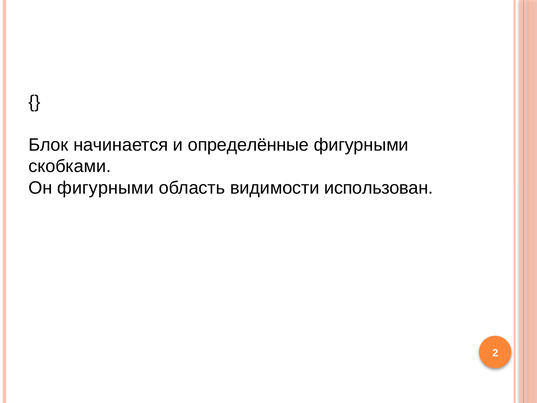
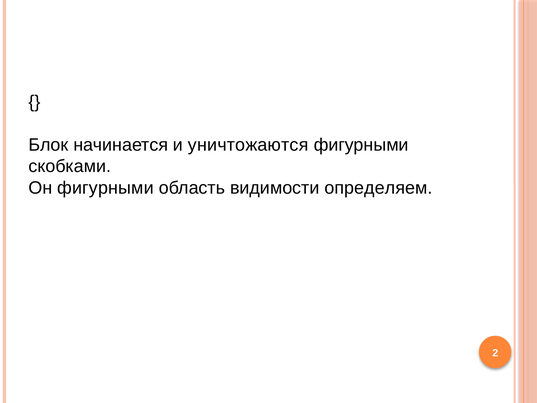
определённые: определённые -> уничтожаются (248, 145)
использован: использован -> определяем (379, 188)
